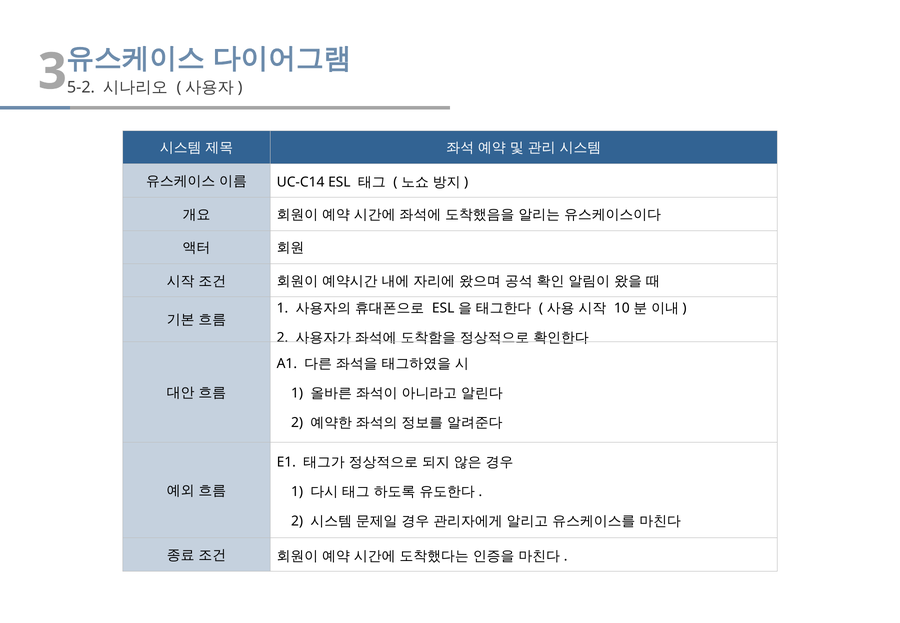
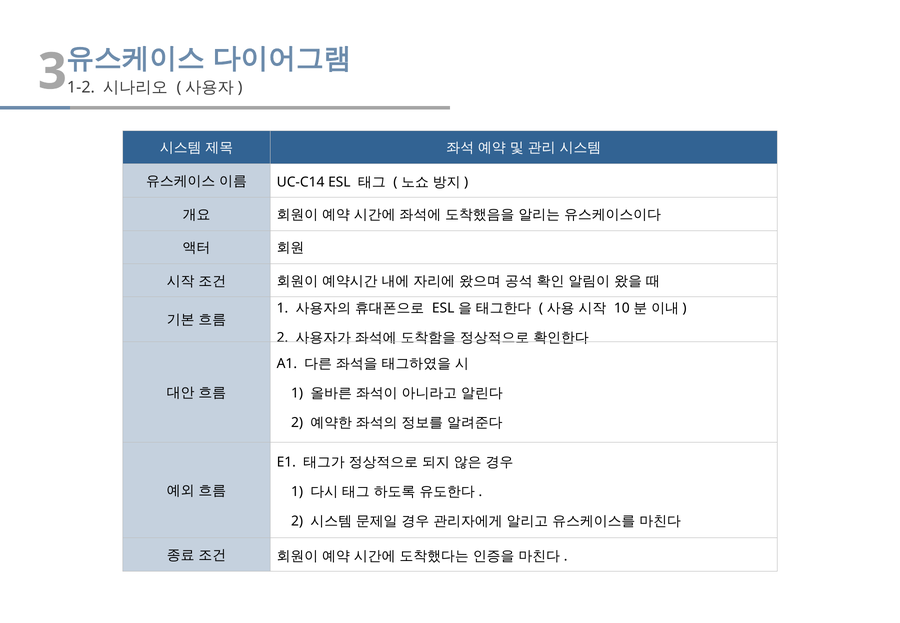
5-2: 5-2 -> 1-2 (81, 88)
